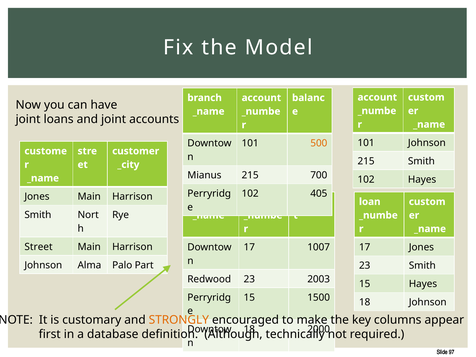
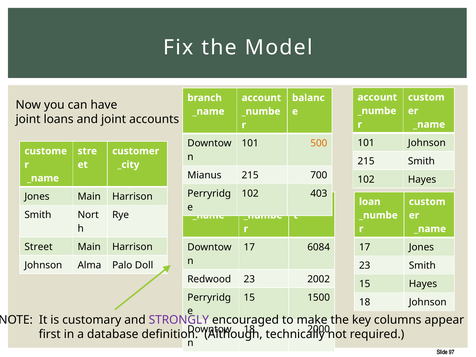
405: 405 -> 403 (319, 194)
1007: 1007 -> 6084 (319, 247)
Part: Part -> Doll (144, 265)
2003: 2003 -> 2002 (319, 279)
STRONGLY colour: orange -> purple (179, 320)
